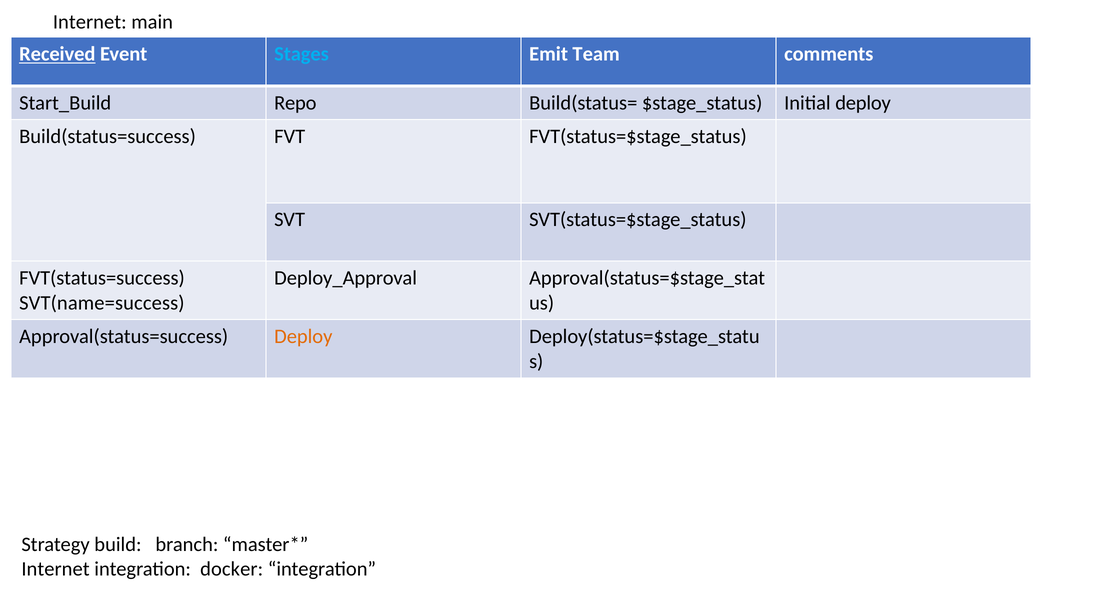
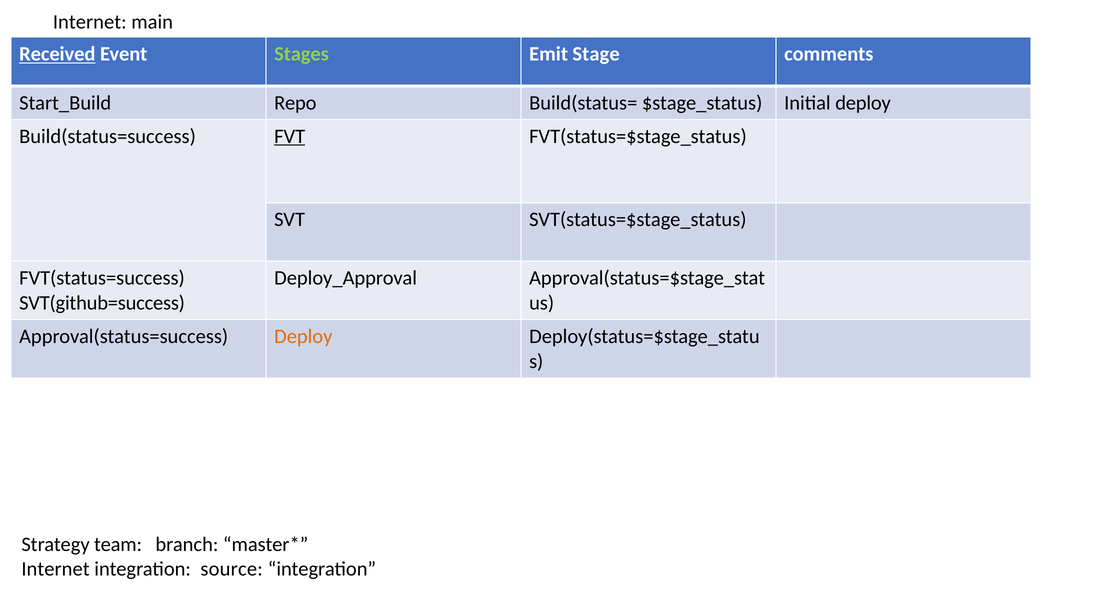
Stages colour: light blue -> light green (302, 54)
Team: Team -> Stage (596, 54)
FVT underline: none -> present (290, 136)
SVT(name=success: SVT(name=success -> SVT(github=success (102, 303)
build: build -> team (118, 544)
docker: docker -> source (232, 569)
